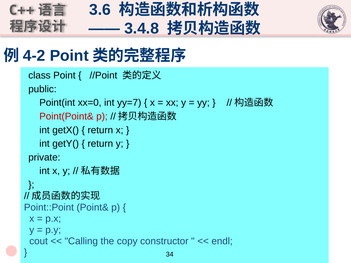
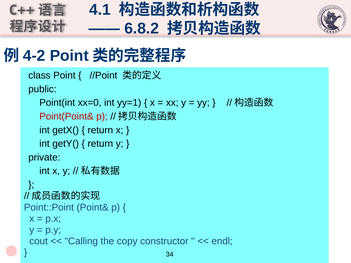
3.6: 3.6 -> 4.1 (100, 10)
3.4.8: 3.4.8 -> 6.8.2 (142, 29)
yy=7: yy=7 -> yy=1 (129, 103)
